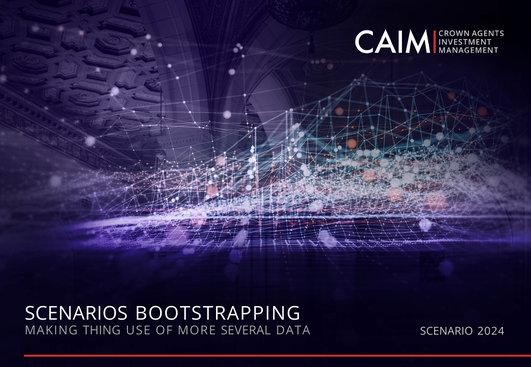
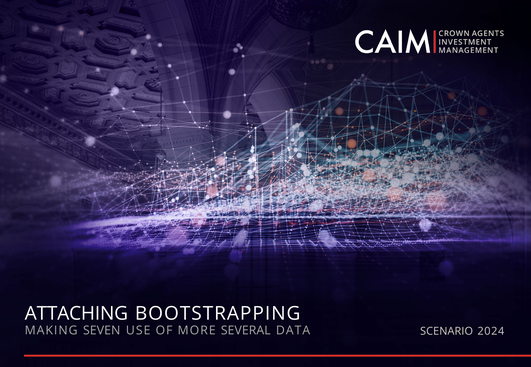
SCENARIOS: SCENARIOS -> ATTACHING (76, 314)
THING: THING -> SEVEN (102, 331)
